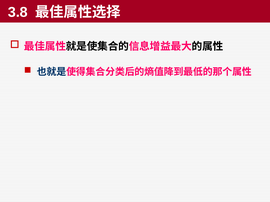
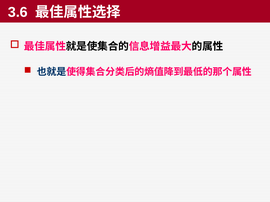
3.8: 3.8 -> 3.6 (18, 12)
